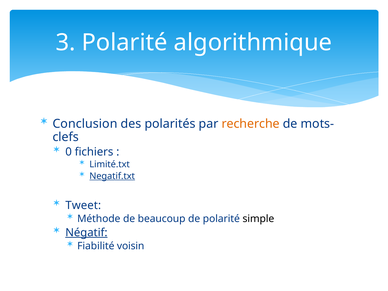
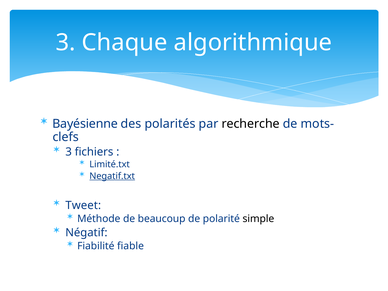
3 Polarité: Polarité -> Chaque (125, 43)
Conclusion: Conclusion -> Bayésienne (85, 124)
recherche colour: orange -> black (251, 124)
0: 0 -> 3 (69, 152)
Négatif underline: present -> none (86, 233)
voisin: voisin -> fiable (131, 246)
